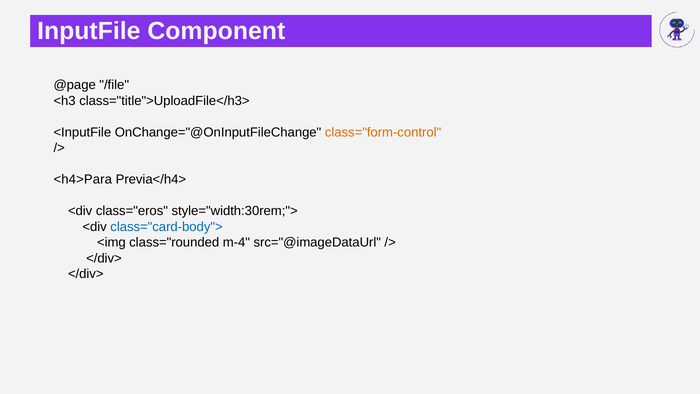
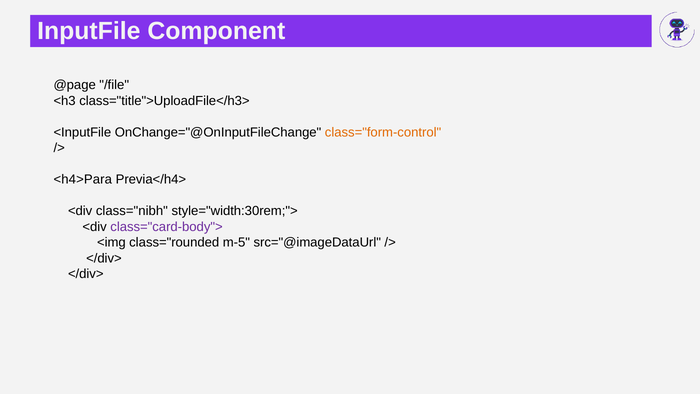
class="eros: class="eros -> class="nibh (132, 211)
class="card-body"> colour: blue -> purple (167, 227)
m-4: m-4 -> m-5 (236, 242)
